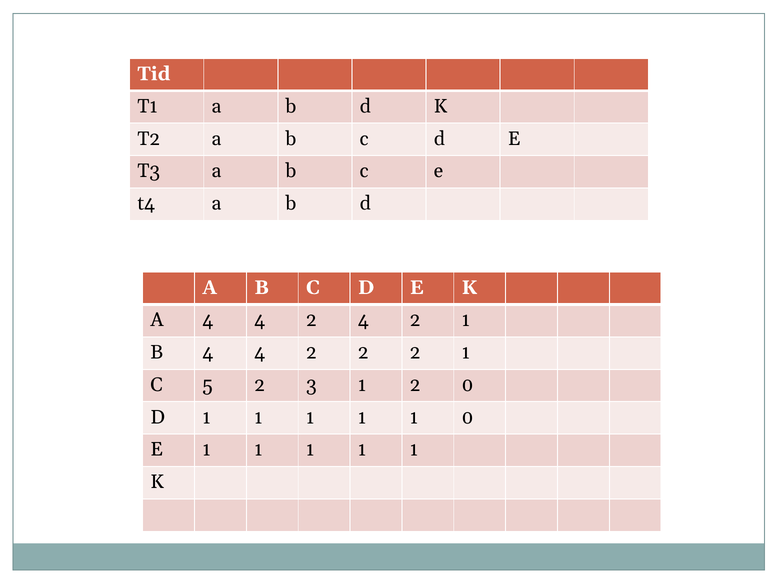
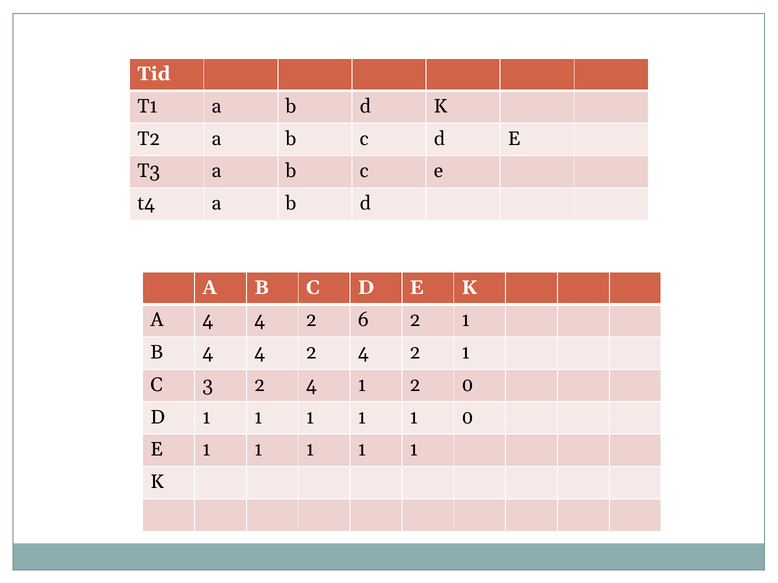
2 4: 4 -> 6 (363, 320)
4 2 2: 2 -> 4 (363, 353)
5: 5 -> 3 (208, 385)
3: 3 -> 4 (311, 385)
